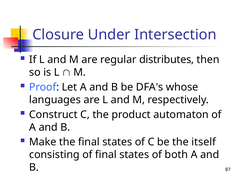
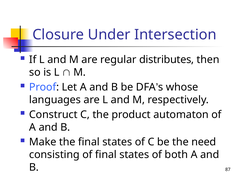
itself: itself -> need (204, 142)
